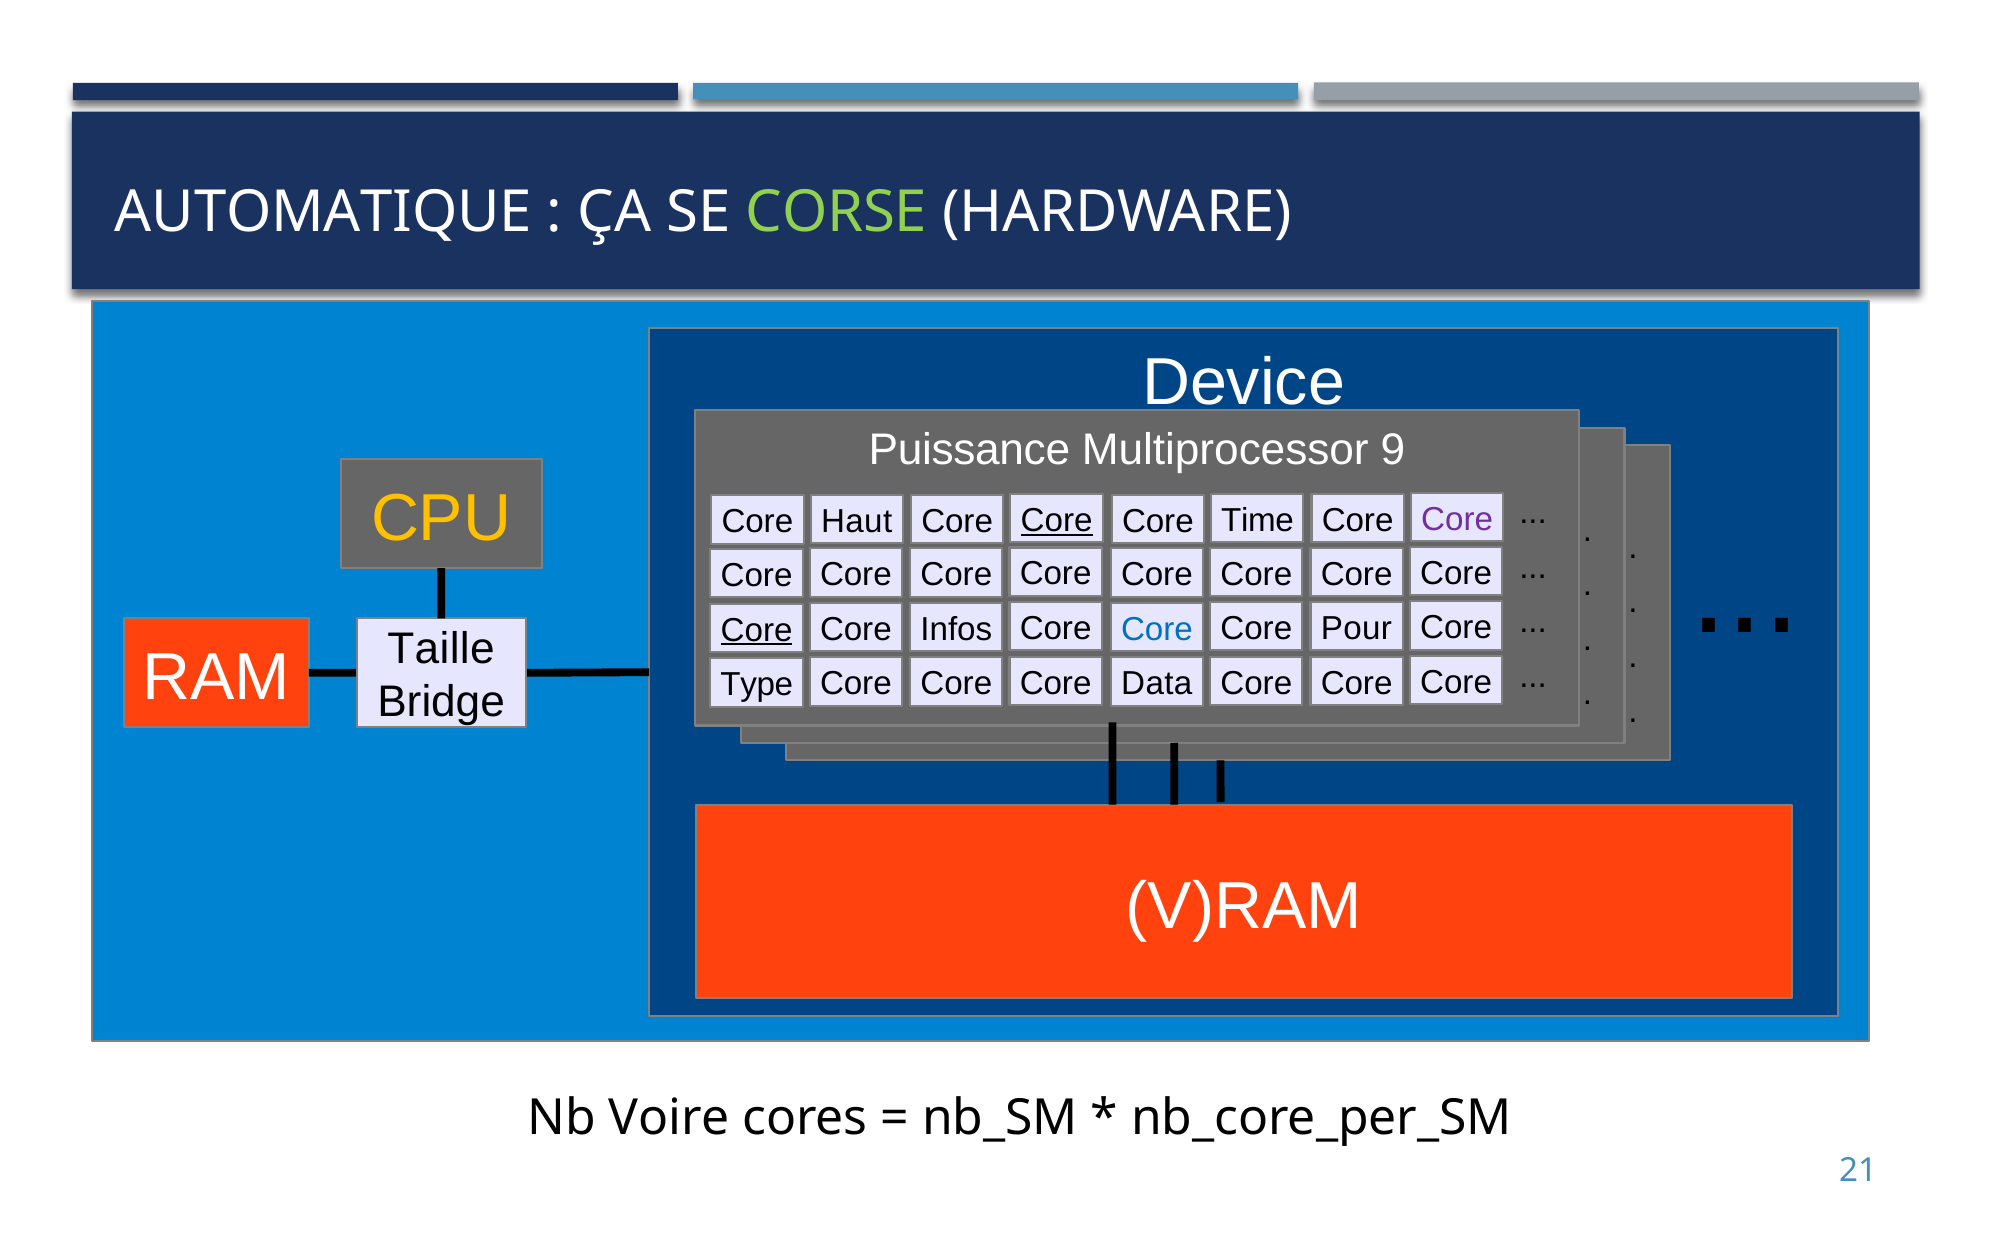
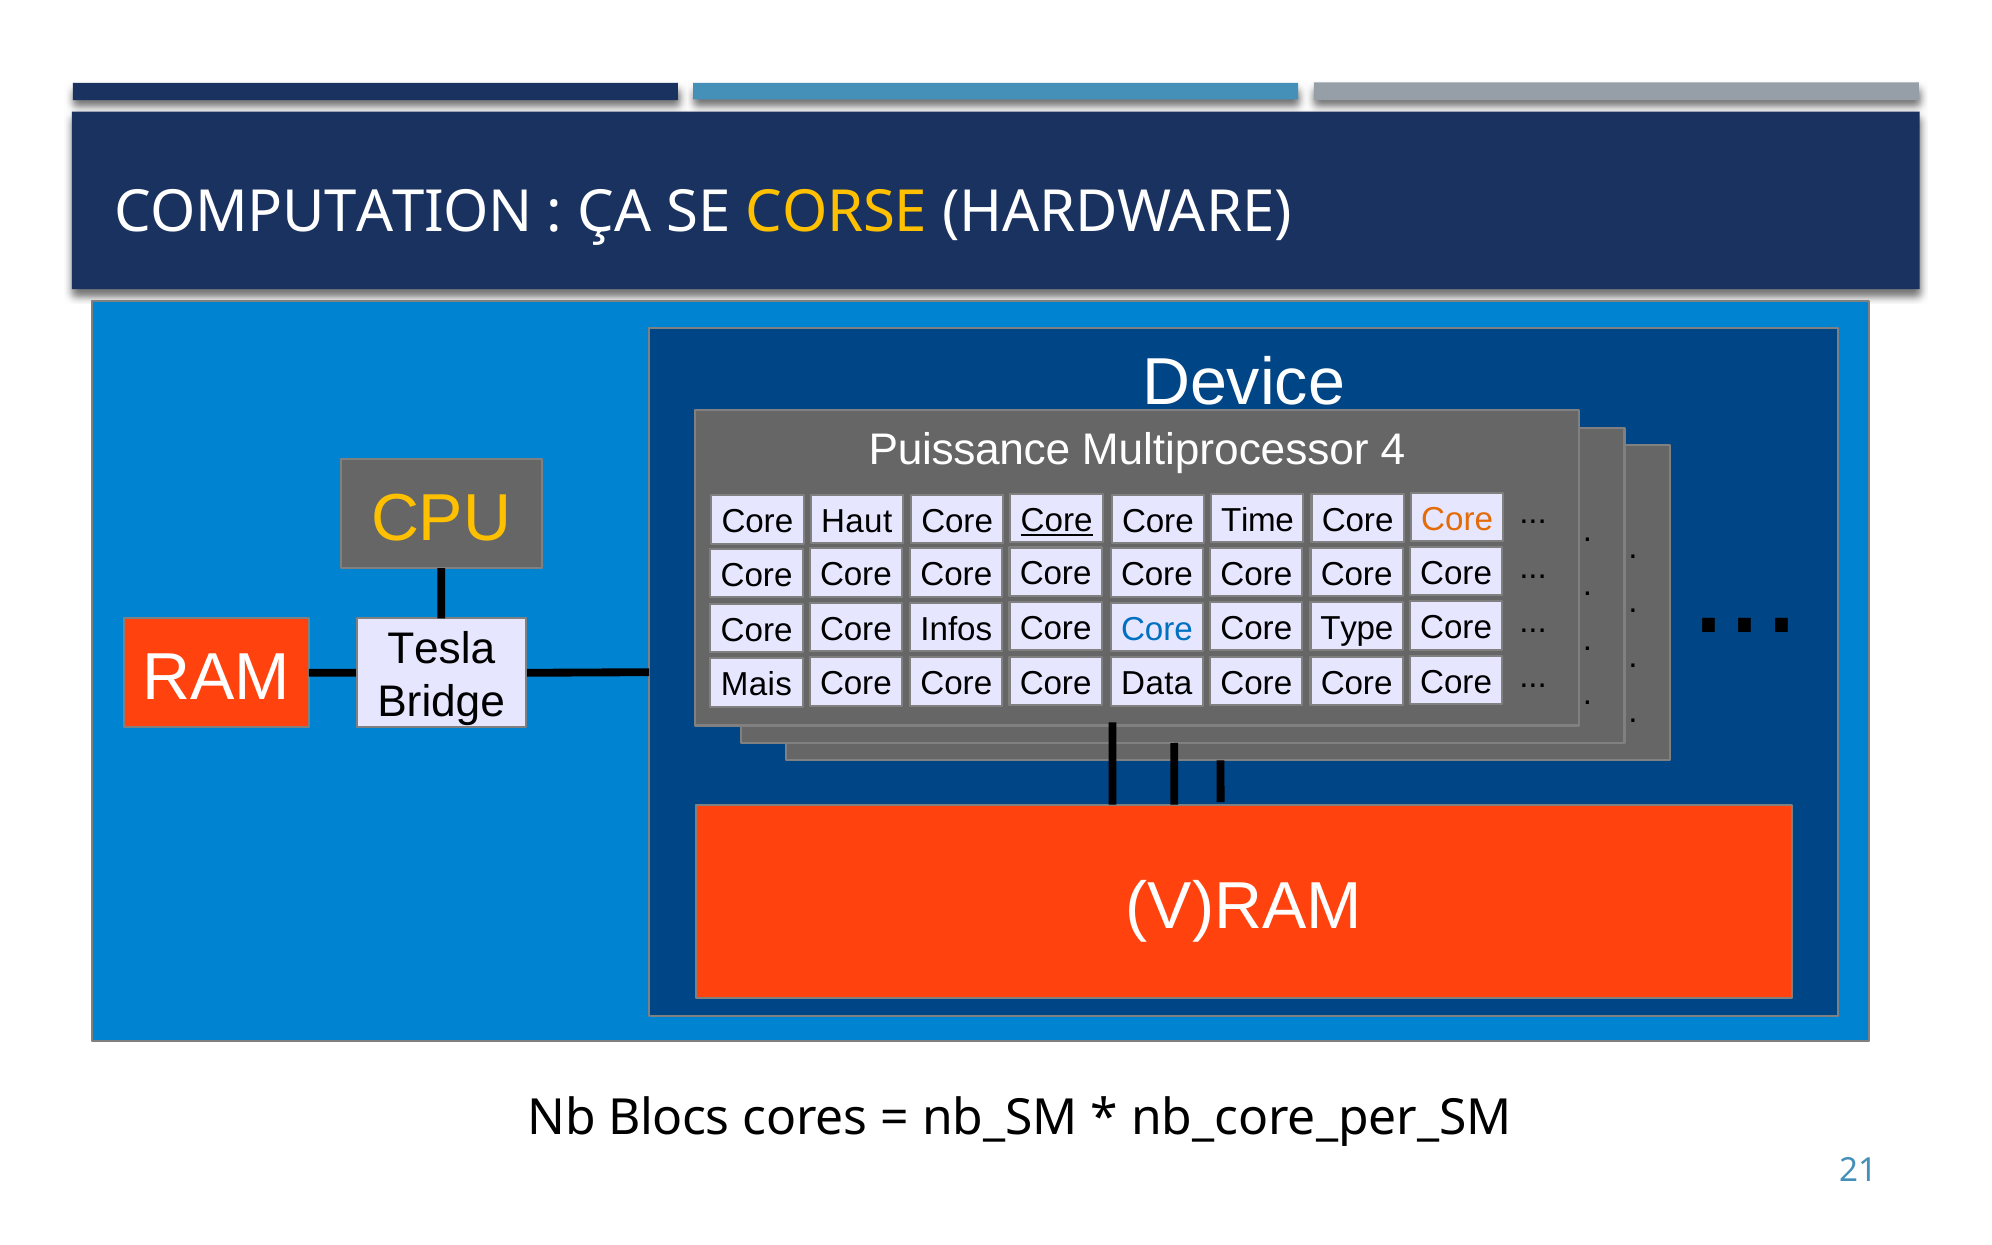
AUTOMATIQUE: AUTOMATIQUE -> COMPUTATION (324, 212)
CORSE colour: light green -> yellow (836, 212)
9: 9 -> 4 (1393, 450)
Core colour: purple -> orange (1457, 520)
Pour: Pour -> Type (1357, 629)
Core underline: present -> none (757, 630)
Taille: Taille -> Tesla (441, 649)
Type: Type -> Mais (756, 685)
Voire: Voire -> Blocs (669, 1118)
